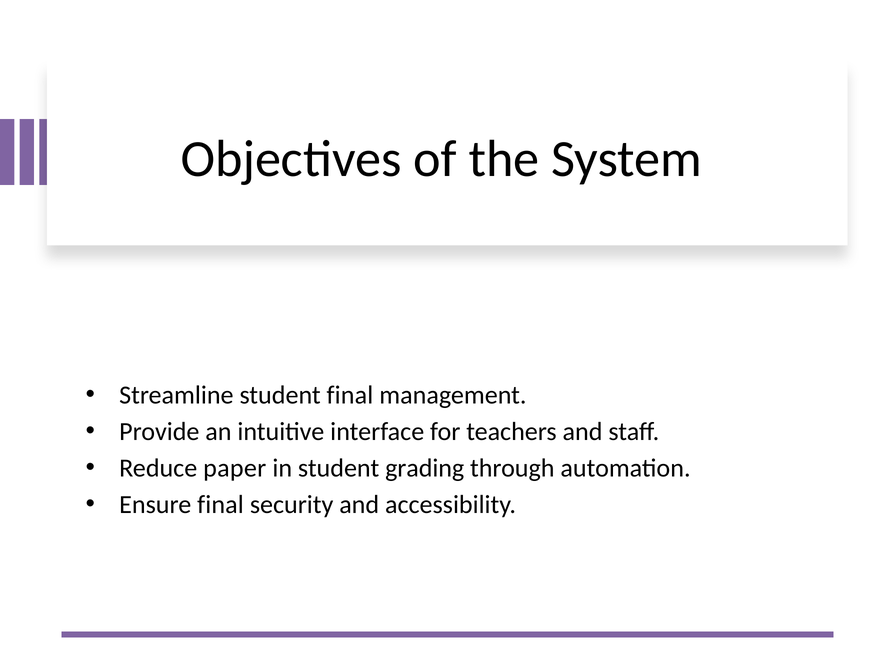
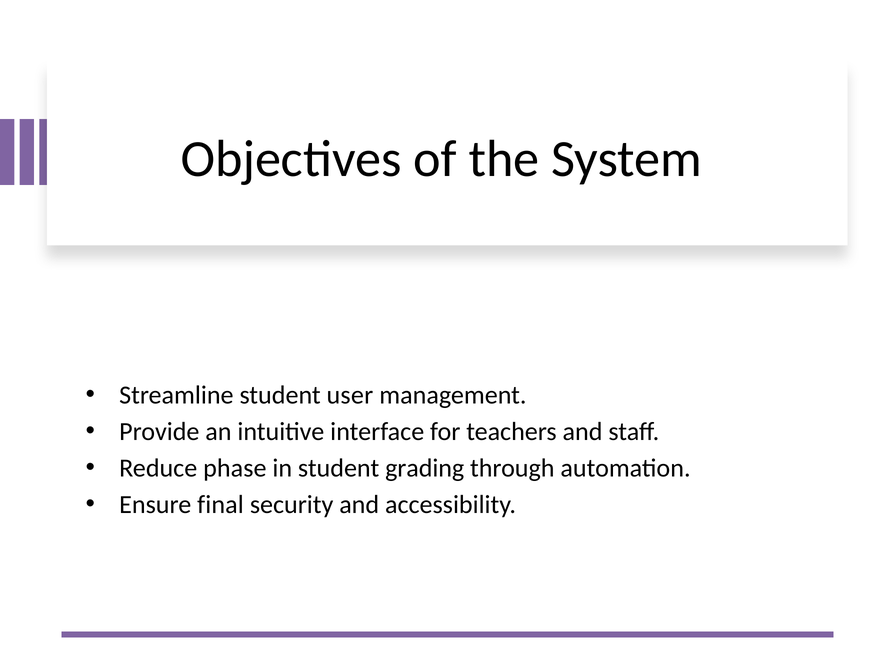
student final: final -> user (350, 395)
paper: paper -> phase (235, 468)
